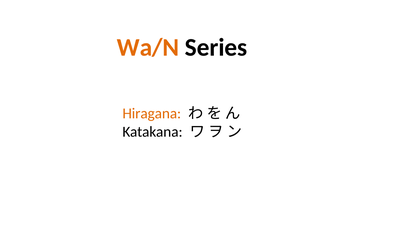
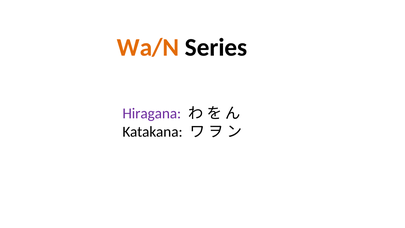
Hiragana colour: orange -> purple (152, 113)
